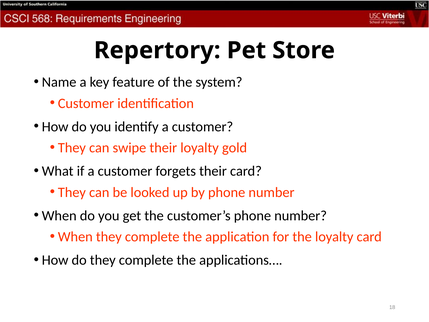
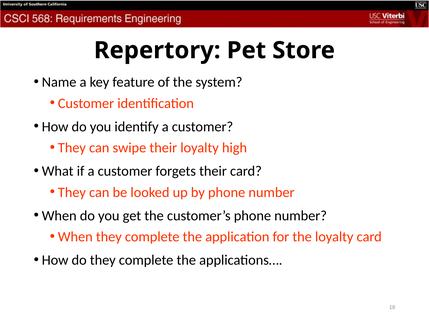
gold: gold -> high (235, 148)
